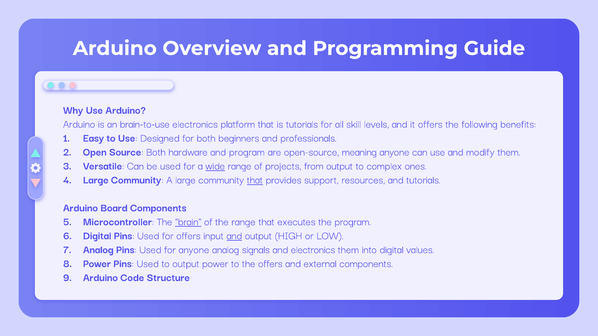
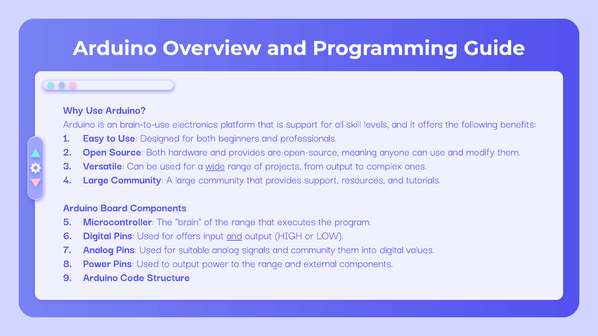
is tutorials: tutorials -> support (302, 124)
and program: program -> provides (247, 152)
that underline: present -> none (255, 180)
brain underline: present -> none (188, 222)
for anyone: anyone -> suitable (194, 250)
and electronics: electronics -> community (313, 250)
to the offers: offers -> range (270, 264)
